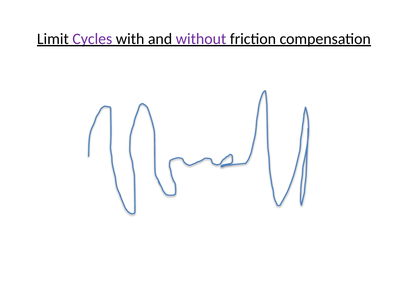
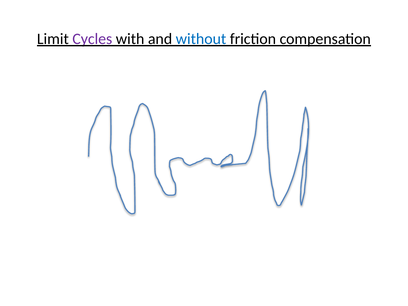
without colour: purple -> blue (201, 39)
